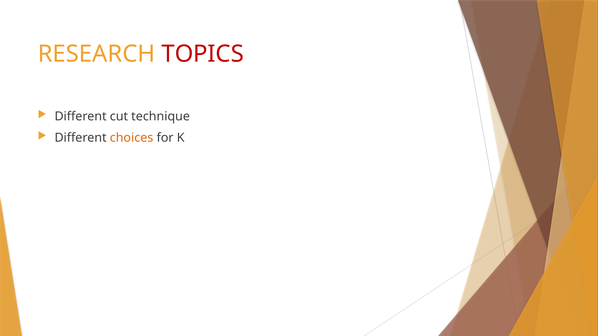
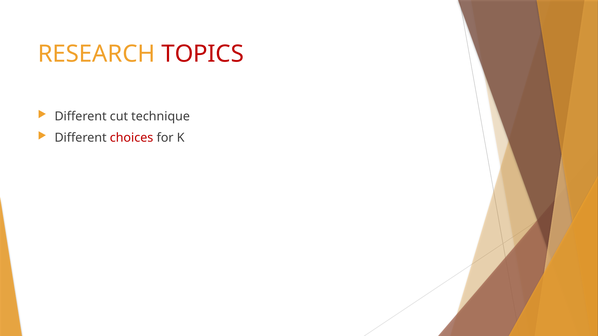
choices colour: orange -> red (132, 138)
